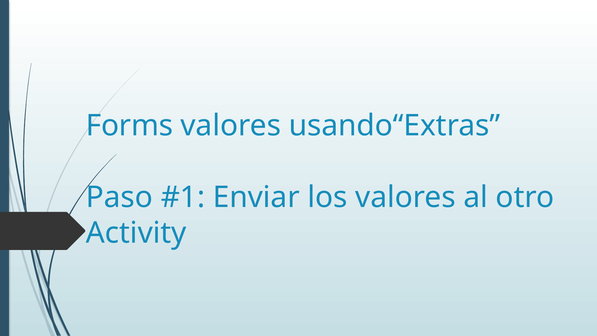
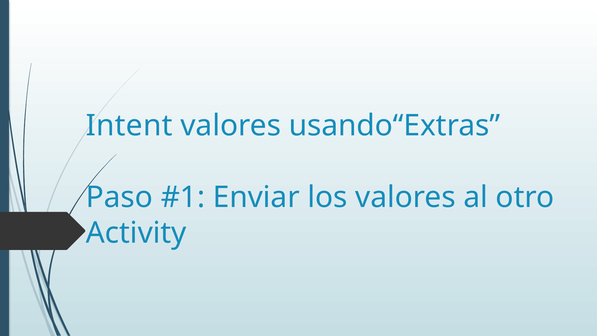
Forms: Forms -> Intent (129, 125)
